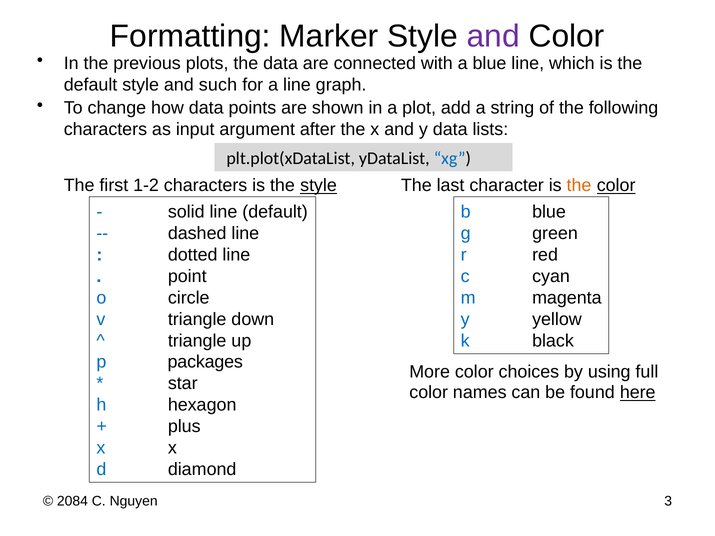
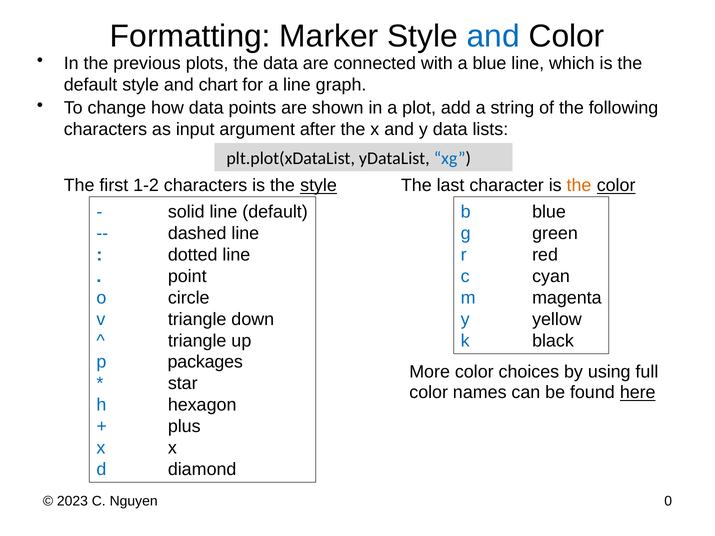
and colour: purple -> blue (493, 36)
such: such -> chart (218, 85)
2084: 2084 -> 2023 (72, 501)
3: 3 -> 0 (668, 501)
